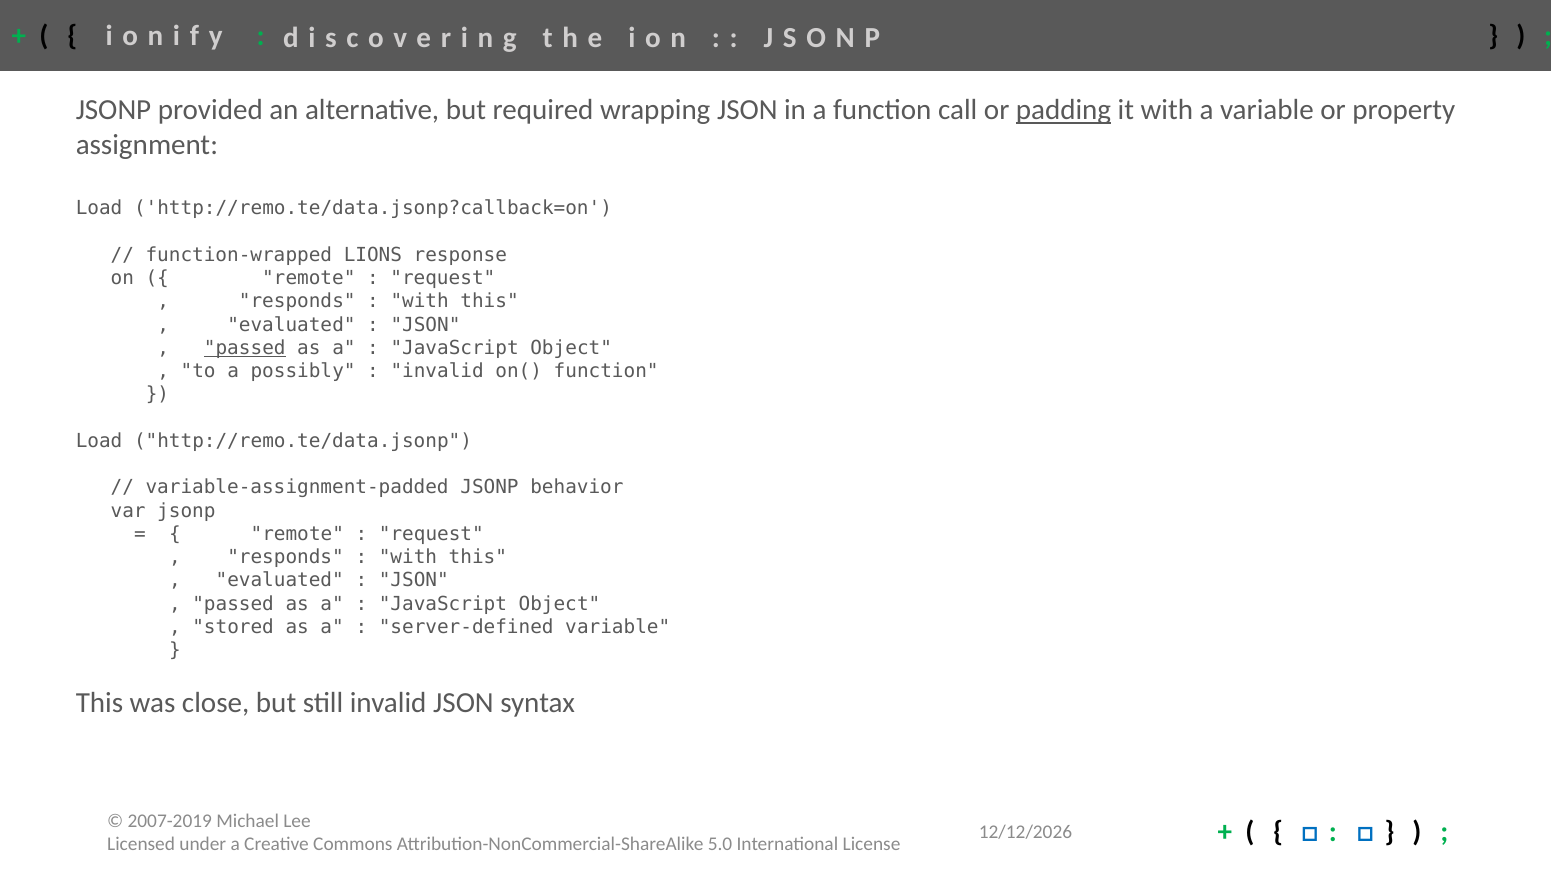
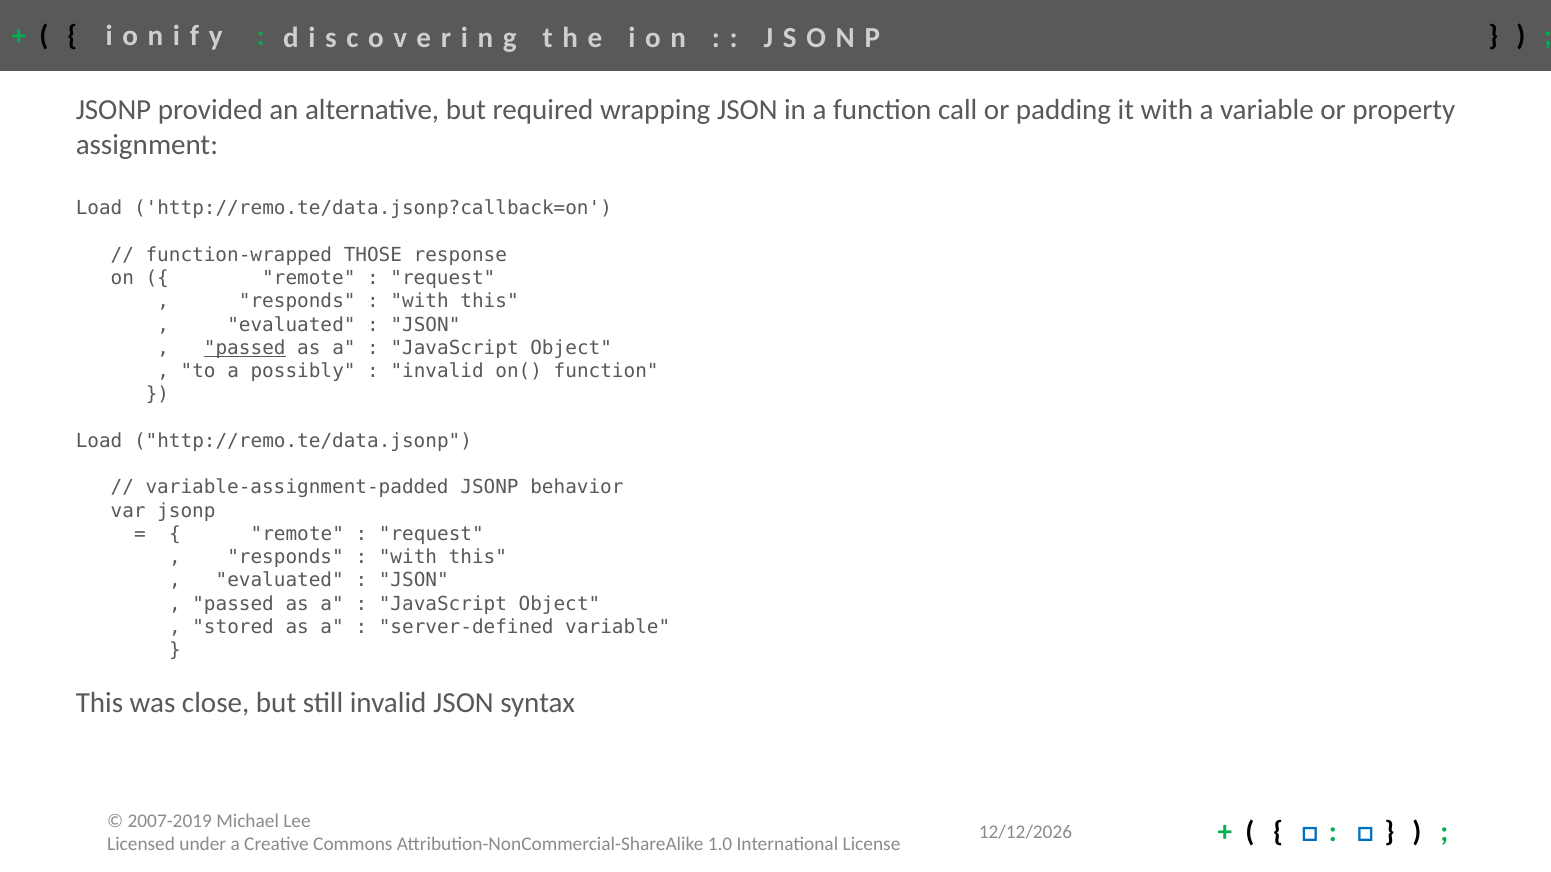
padding underline: present -> none (1063, 110)
LIONS: LIONS -> THOSE (373, 255)
5.0: 5.0 -> 1.0 (720, 845)
